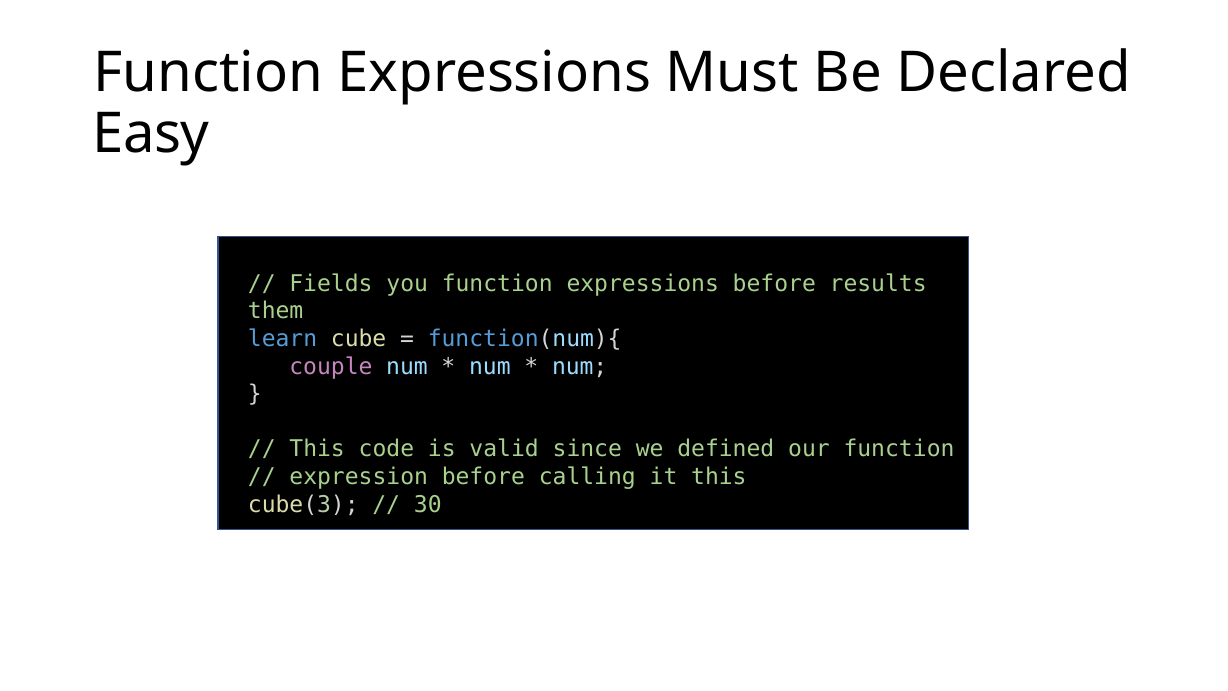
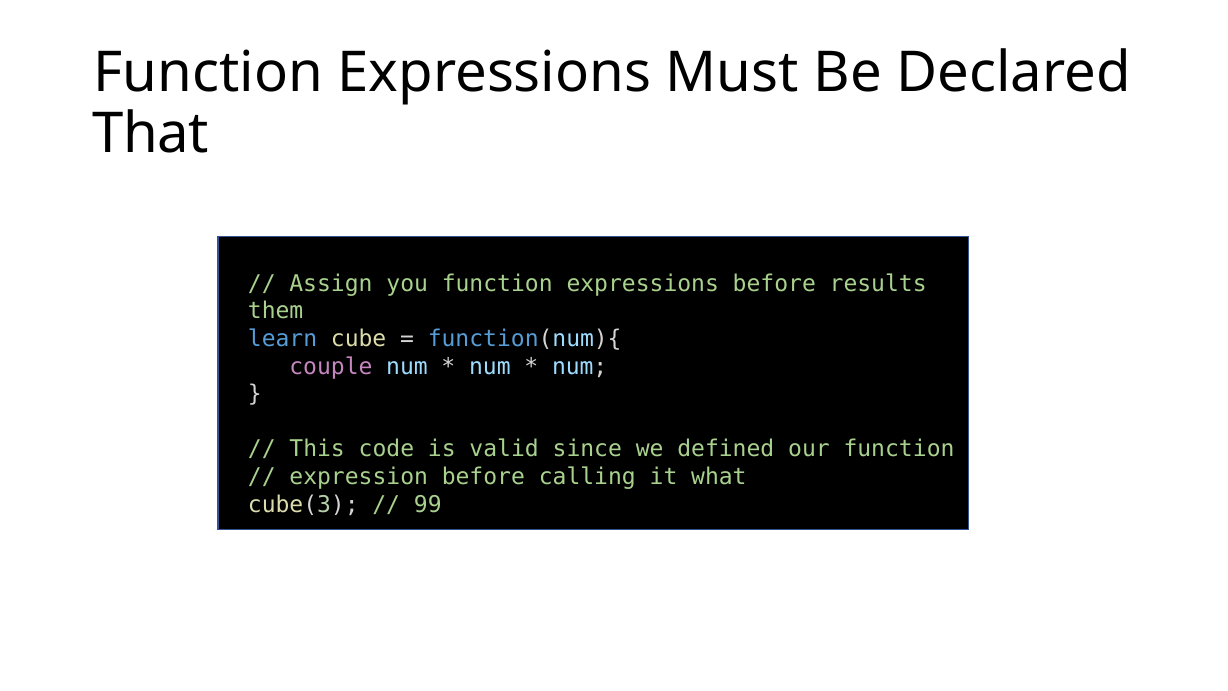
Easy: Easy -> That (151, 134)
Fields: Fields -> Assign (331, 283)
it this: this -> what (719, 477)
30: 30 -> 99 (428, 504)
